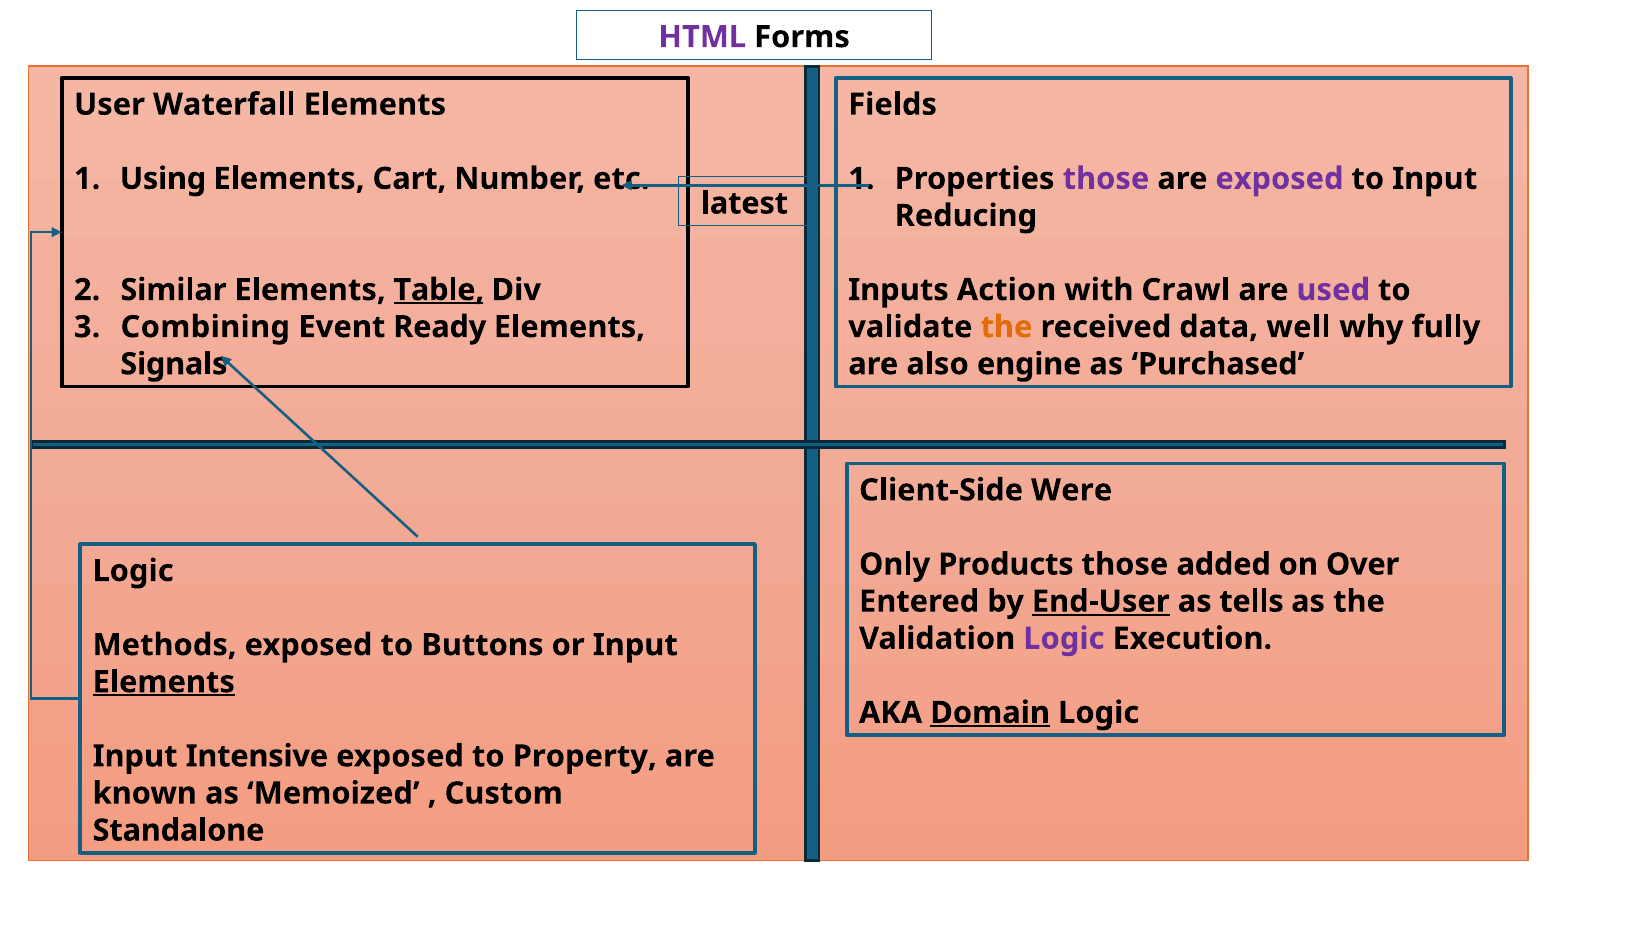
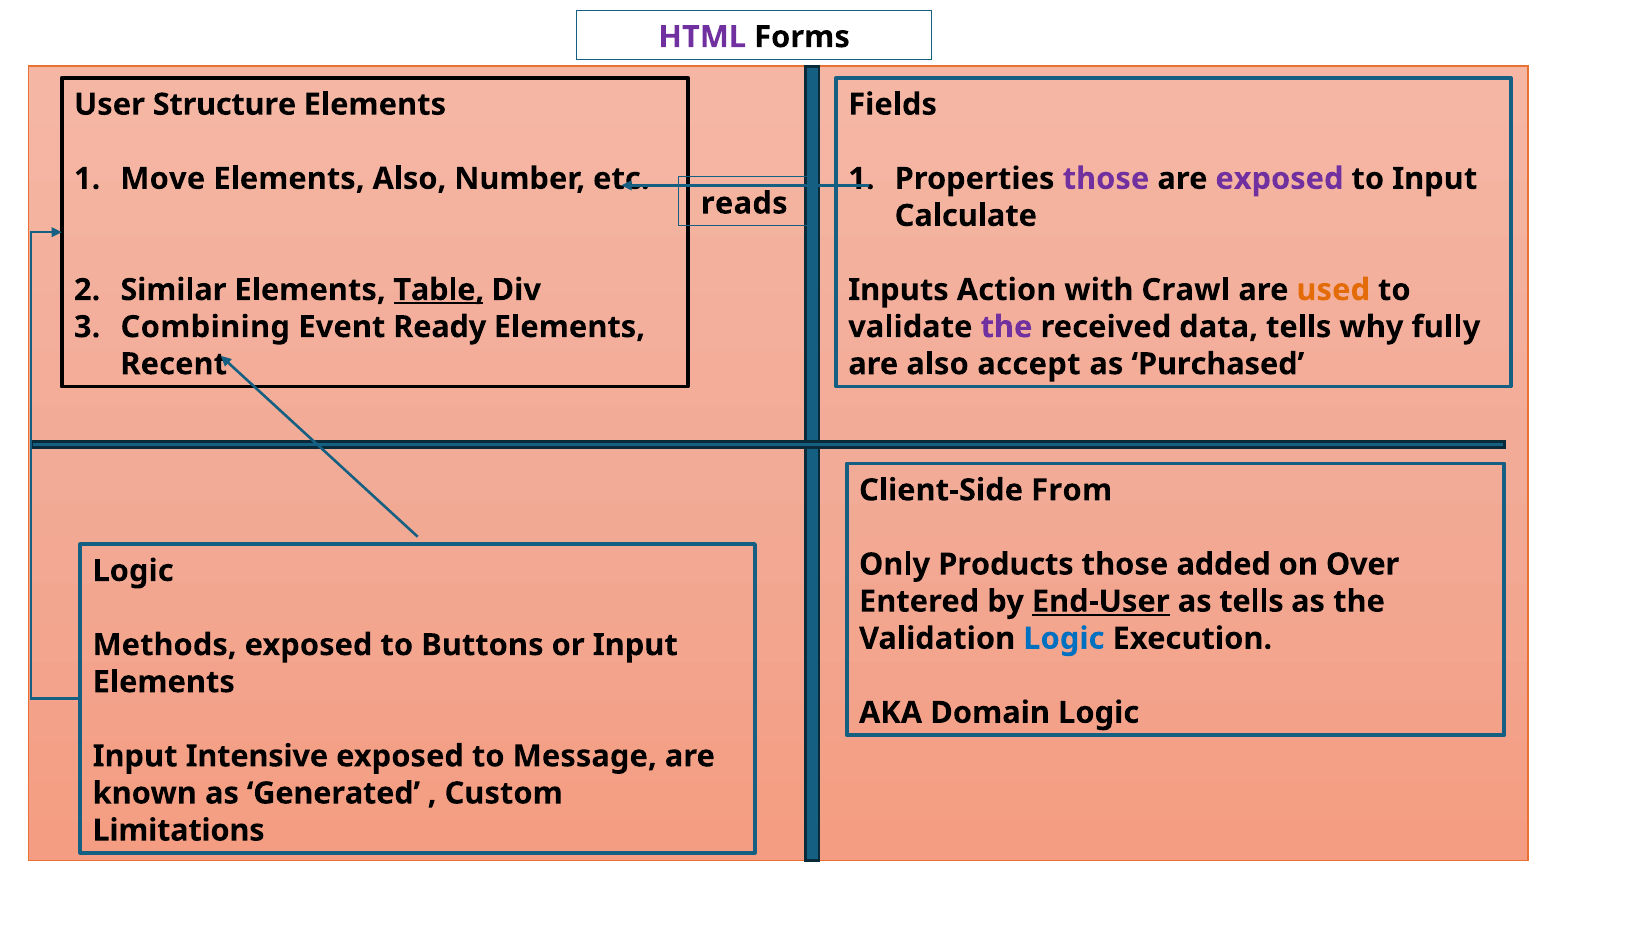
Waterfall: Waterfall -> Structure (225, 105)
Using: Using -> Move (163, 179)
Elements Cart: Cart -> Also (409, 179)
latest: latest -> reads (744, 203)
Reducing: Reducing -> Calculate (966, 216)
used colour: purple -> orange (1333, 290)
the colour: orange -> purple (1006, 327)
data well: well -> tells (1299, 327)
Signals: Signals -> Recent (174, 364)
engine: engine -> accept (1029, 364)
Were: Were -> From (1072, 490)
Logic colour: purple -> blue (1064, 639)
Elements underline: present -> none (164, 682)
Domain underline: present -> none (990, 713)
Property: Property -> Message (585, 756)
Memoized: Memoized -> Generated (333, 793)
Standalone: Standalone -> Limitations (179, 830)
